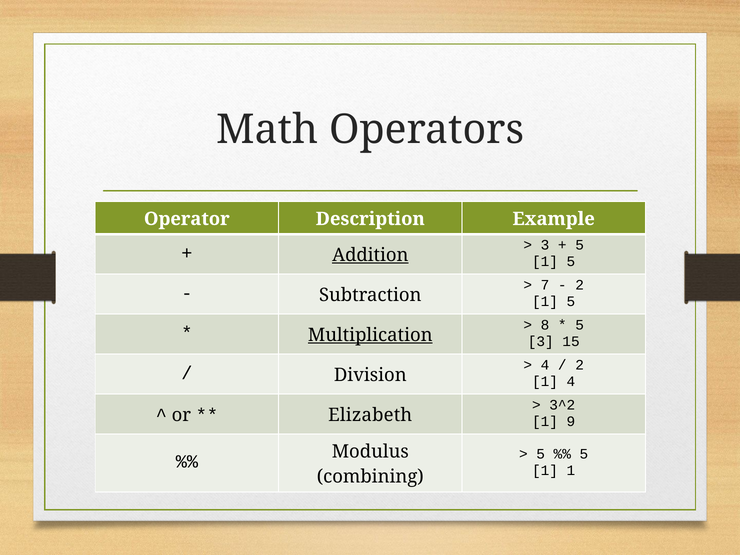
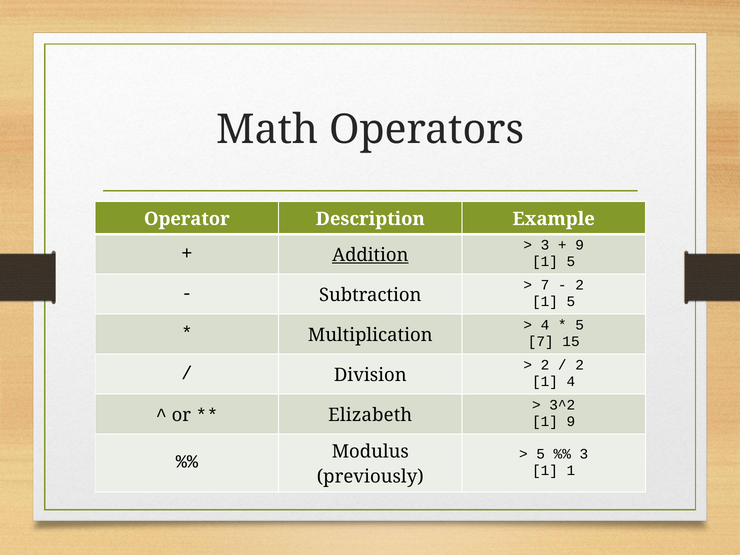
5: 5 -> 9 (580, 245)
8: 8 -> 4 (545, 325)
Multiplication underline: present -> none (370, 335)
3: 3 -> 7 (541, 341)
4: 4 -> 2 (545, 365)
5: 5 -> 3 (584, 454)
combining: combining -> previously (370, 477)
